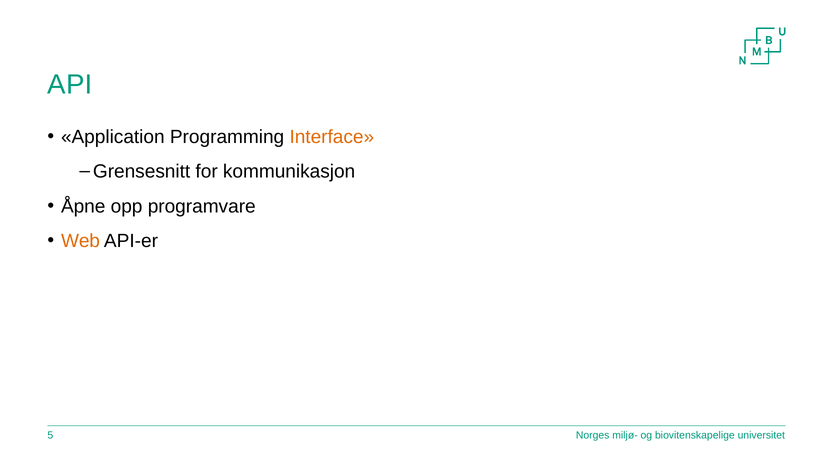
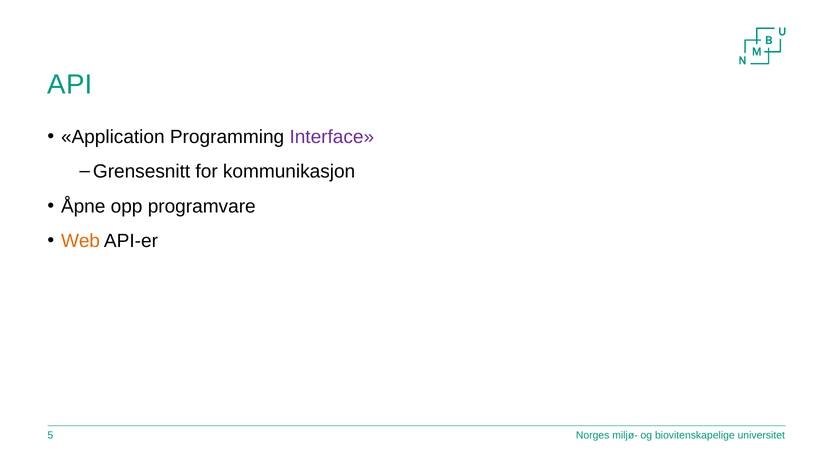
Interface colour: orange -> purple (332, 137)
